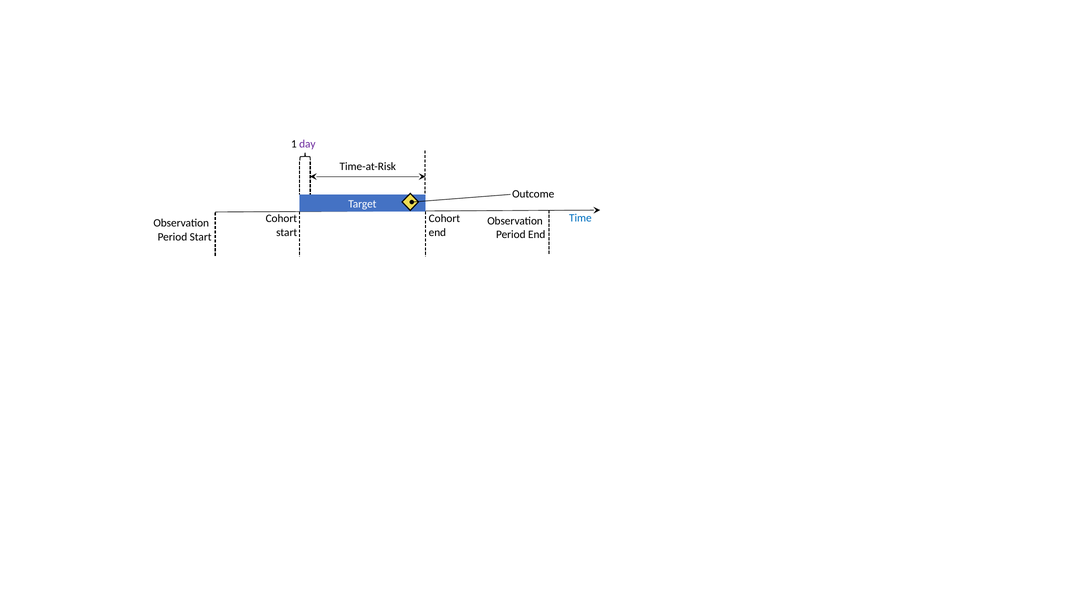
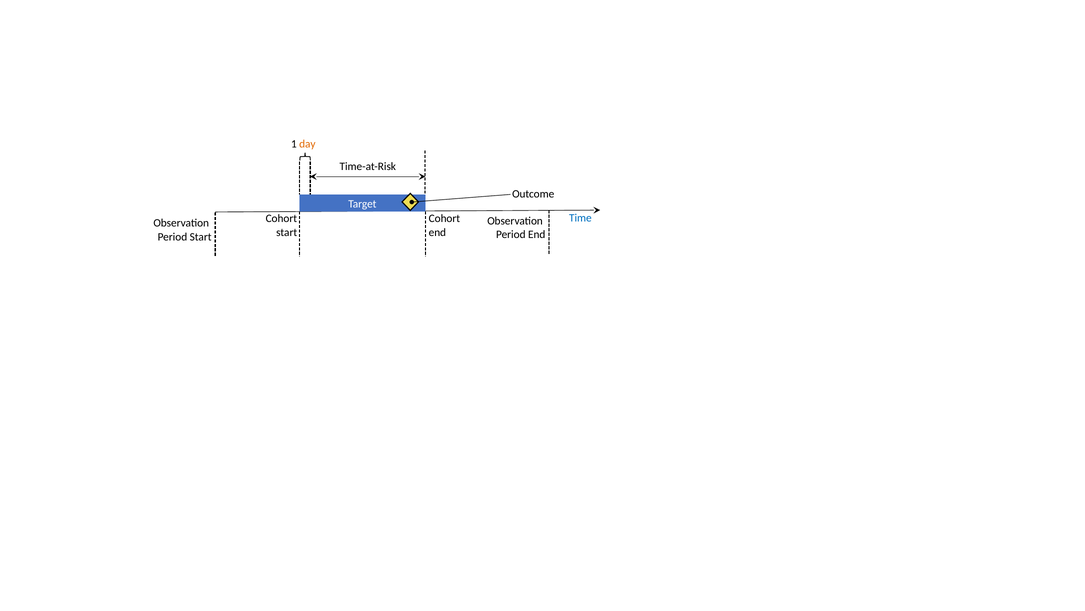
day colour: purple -> orange (307, 144)
